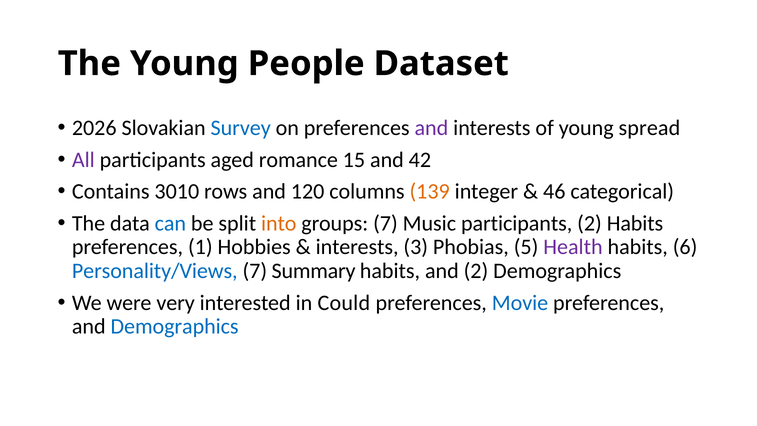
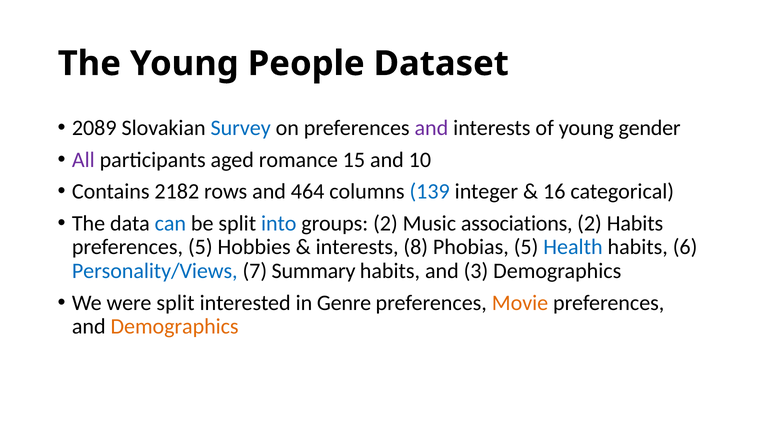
2026: 2026 -> 2089 (94, 128)
spread: spread -> gender (650, 128)
42: 42 -> 10 (420, 160)
3010: 3010 -> 2182 (177, 191)
120: 120 -> 464 (308, 191)
139 colour: orange -> blue (430, 191)
46: 46 -> 16 (554, 191)
into colour: orange -> blue (279, 223)
groups 7: 7 -> 2 (385, 223)
Music participants: participants -> associations (517, 223)
preferences 1: 1 -> 5 (200, 247)
3: 3 -> 8 (416, 247)
Health colour: purple -> blue (573, 247)
and 2: 2 -> 3 (476, 271)
were very: very -> split (176, 303)
Could: Could -> Genre (344, 303)
Movie colour: blue -> orange (520, 303)
Demographics colour: blue -> orange (175, 326)
